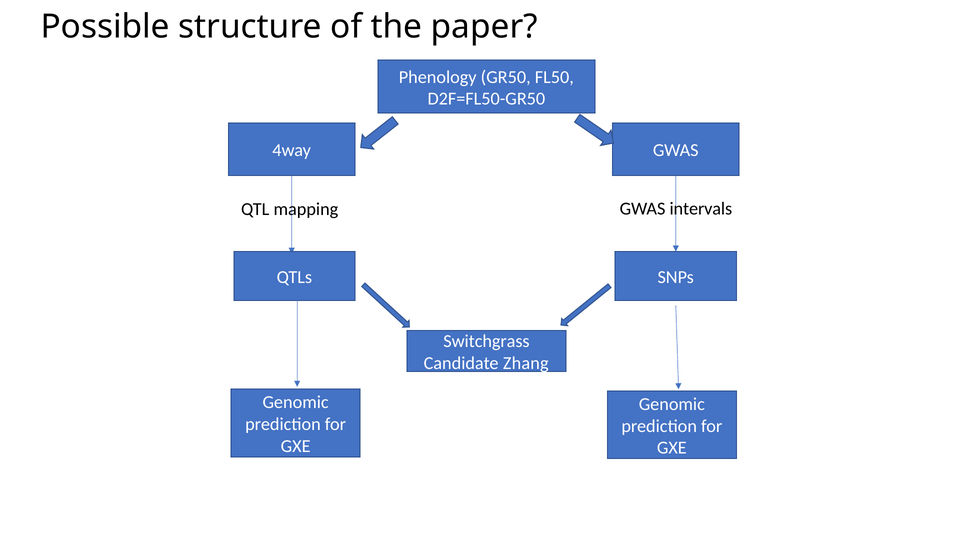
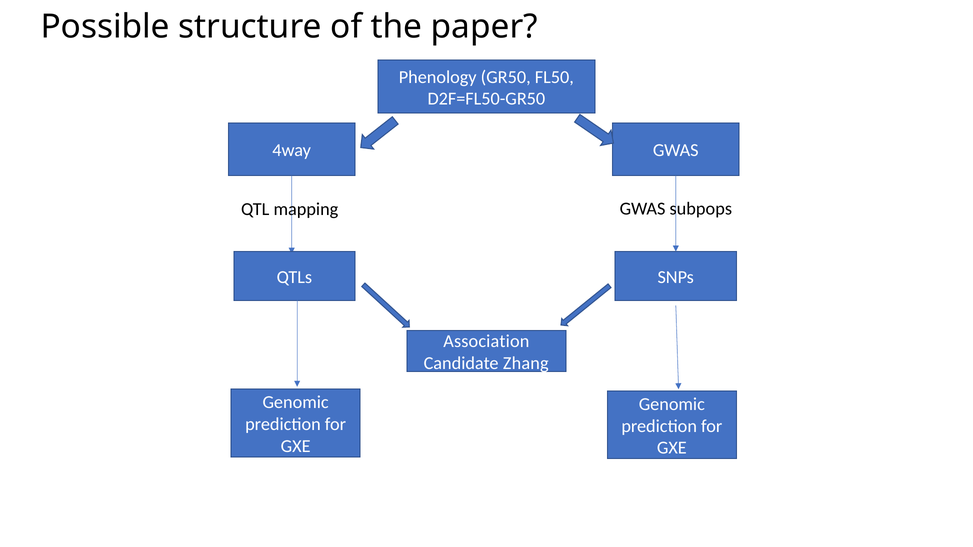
intervals: intervals -> subpops (701, 209)
Switchgrass: Switchgrass -> Association (486, 342)
